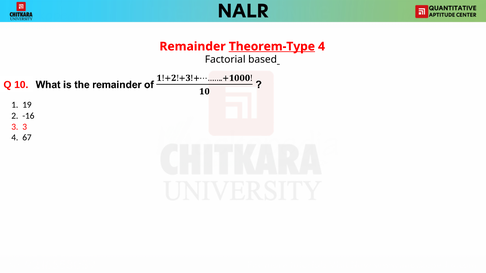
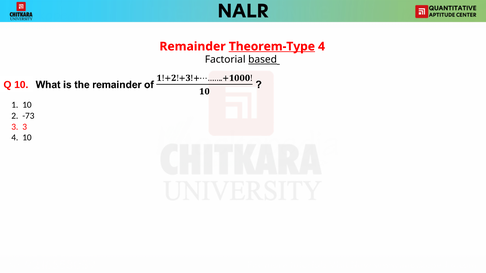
based underline: none -> present (263, 60)
1 19: 19 -> 10 (27, 105)
-16: -16 -> -73 (28, 116)
4 67: 67 -> 10 (27, 138)
